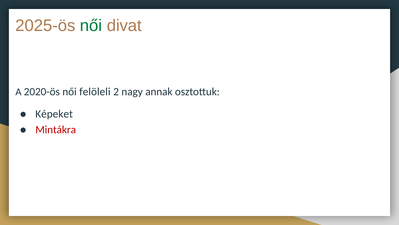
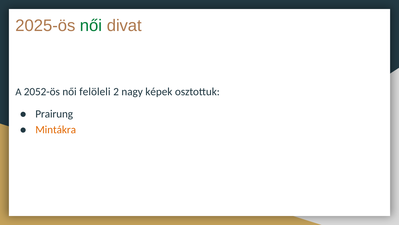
2020-ös: 2020-ös -> 2052-ös (42, 91)
annak: annak -> képek (159, 91)
Képeket: Képeket -> Prairung (54, 114)
Mintákra colour: red -> orange (56, 129)
